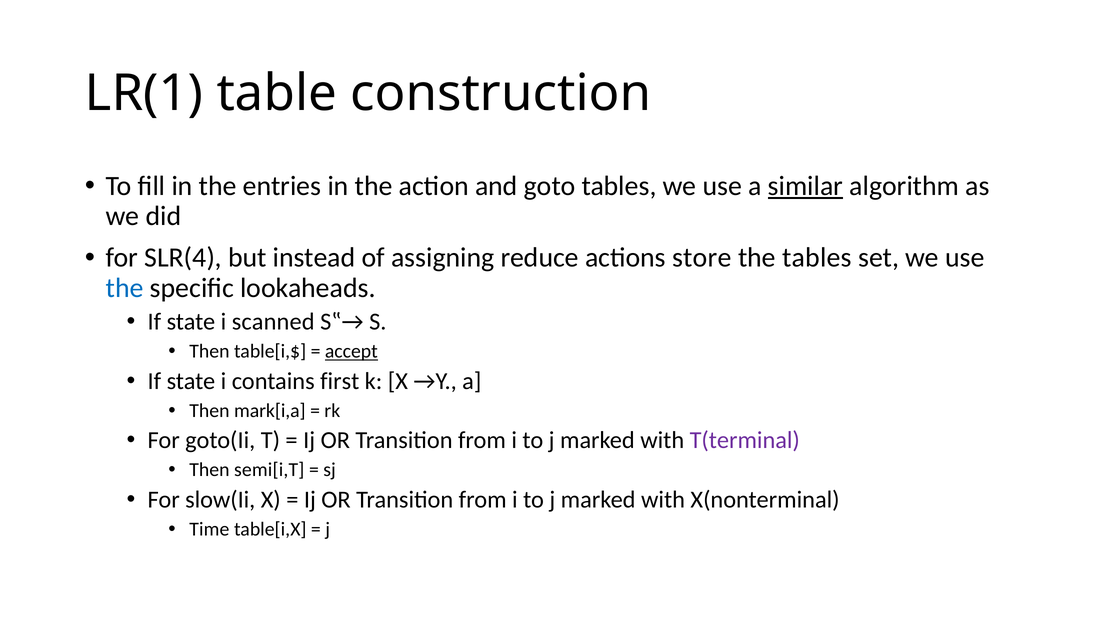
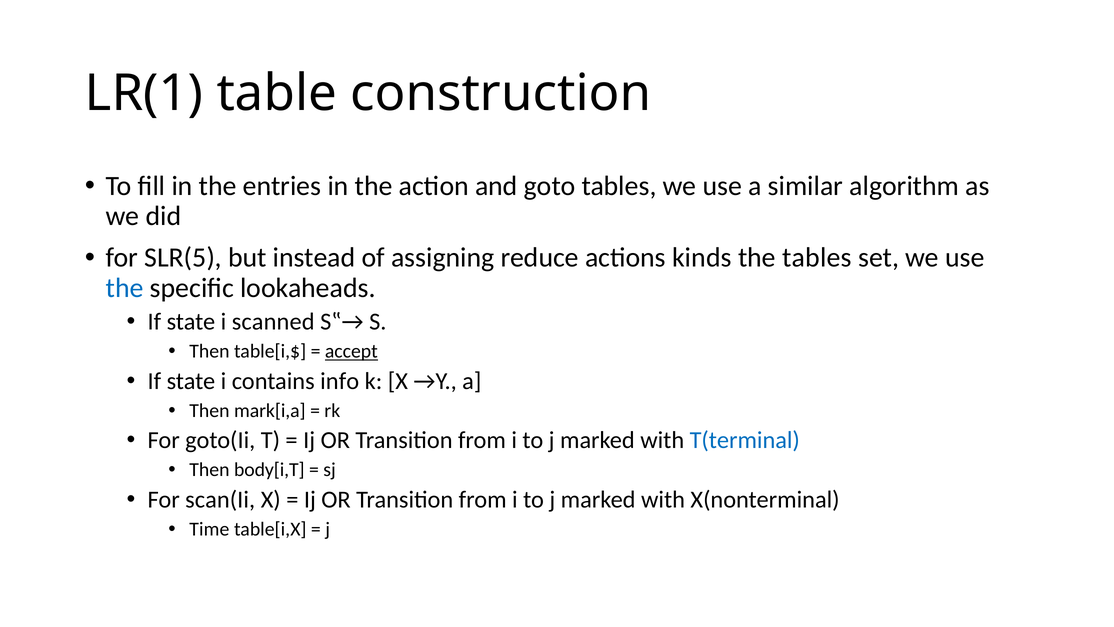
similar underline: present -> none (806, 186)
SLR(4: SLR(4 -> SLR(5 (183, 258)
store: store -> kinds (702, 258)
first: first -> info (340, 381)
T(terminal colour: purple -> blue (745, 440)
semi[i,T: semi[i,T -> body[i,T (269, 470)
slow(Ii: slow(Ii -> scan(Ii (220, 499)
